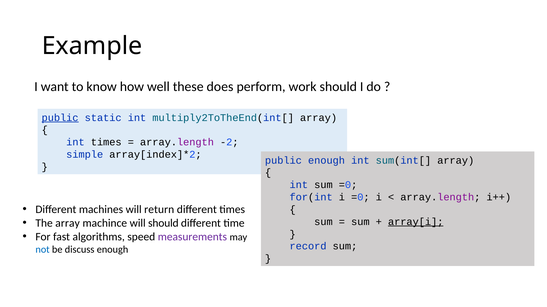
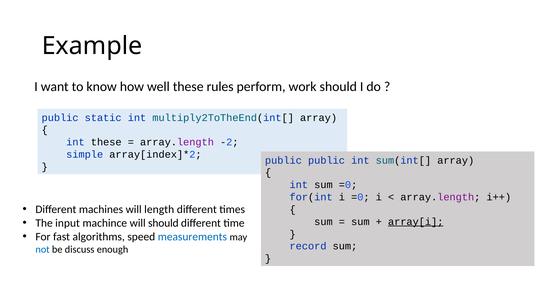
does: does -> rules (220, 87)
public underline: present -> none (60, 118)
int times: times -> these (106, 143)
public enough: enough -> public (327, 161)
return: return -> length (159, 210)
The array: array -> input (68, 224)
measurements colour: purple -> blue (192, 237)
